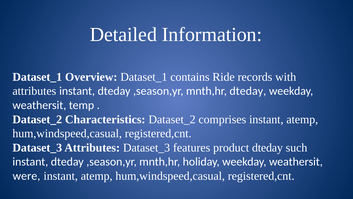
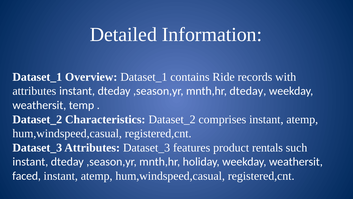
product dteday: dteday -> rentals (267, 147)
were: were -> faced (27, 176)
